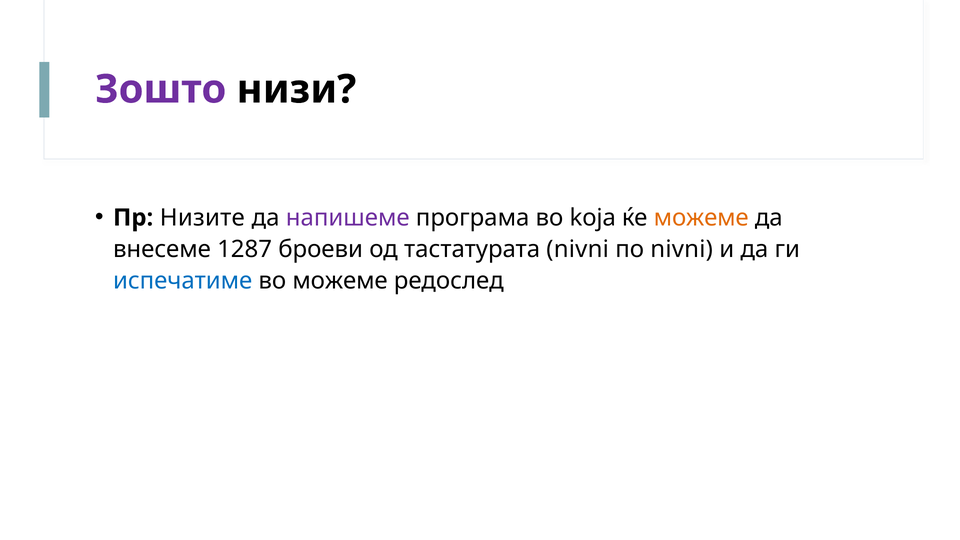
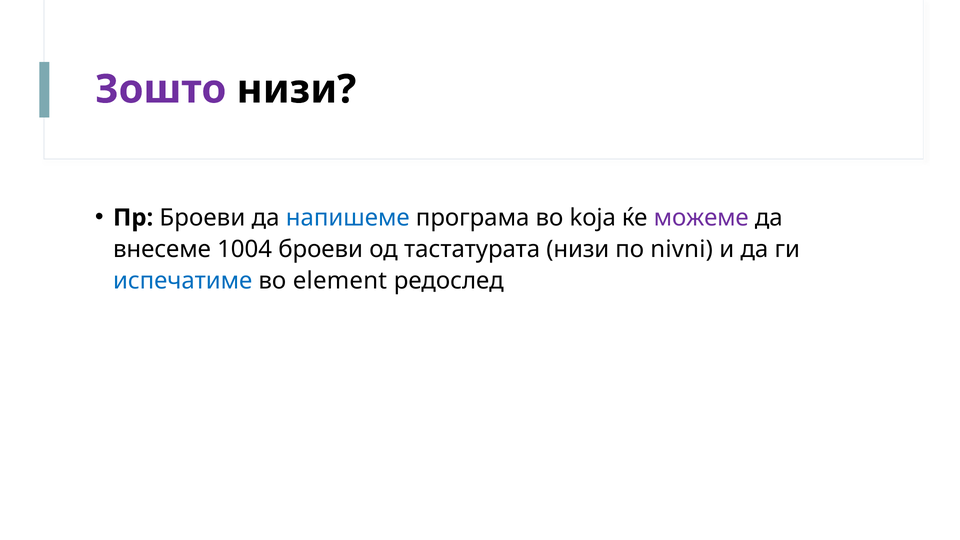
Пр Низите: Низите -> Броеви (202, 218)
напишеме colour: purple -> blue (348, 218)
можеме colour: orange -> purple (701, 218)
1287: 1287 -> 1004 (245, 249)
тастатурата nivni: nivni -> низи (578, 249)
во можеме: можеме -> element (340, 281)
